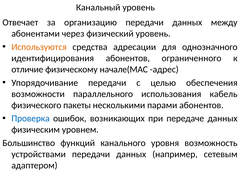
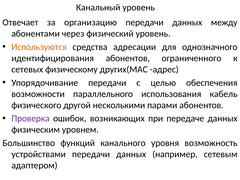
отличие: отличие -> сетевых (27, 69)
начале(МАС: начале(МАС -> других(МАС (124, 69)
пакеты: пакеты -> другой (77, 105)
Проверка colour: blue -> purple (31, 119)
